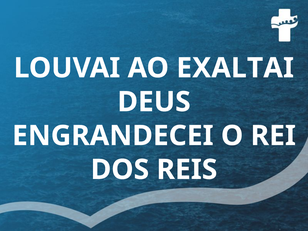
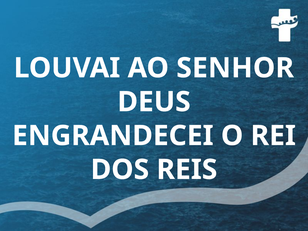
EXALTAI: EXALTAI -> SENHOR (235, 68)
